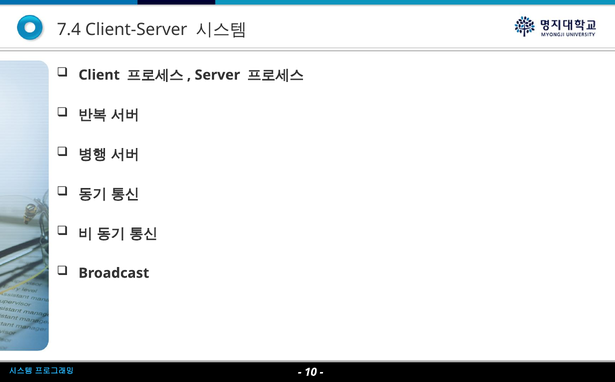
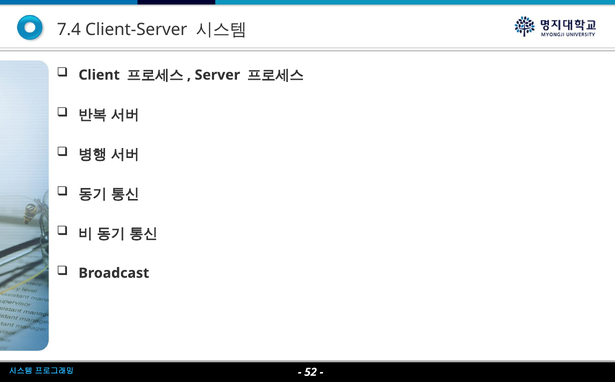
10: 10 -> 52 (311, 372)
